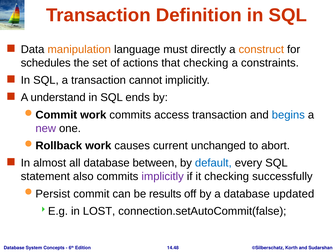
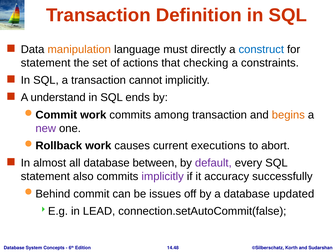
construct colour: orange -> blue (261, 49)
schedules: schedules -> statement (46, 63)
access: access -> among (172, 115)
begins colour: blue -> orange (288, 115)
unchanged: unchanged -> executions (218, 146)
default colour: blue -> purple (213, 163)
it checking: checking -> accuracy (227, 176)
Persist: Persist -> Behind (53, 194)
results: results -> issues (165, 194)
LOST: LOST -> LEAD (99, 211)
